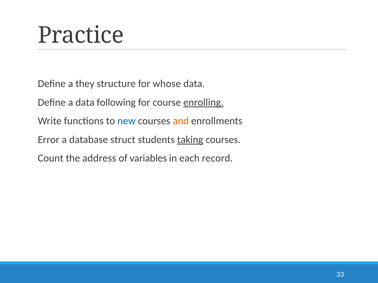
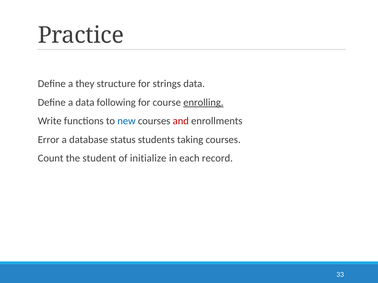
whose: whose -> strings (167, 84)
and colour: orange -> red (181, 121)
struct: struct -> status (123, 140)
taking underline: present -> none (190, 140)
address: address -> student (99, 159)
variables: variables -> initialize (148, 159)
